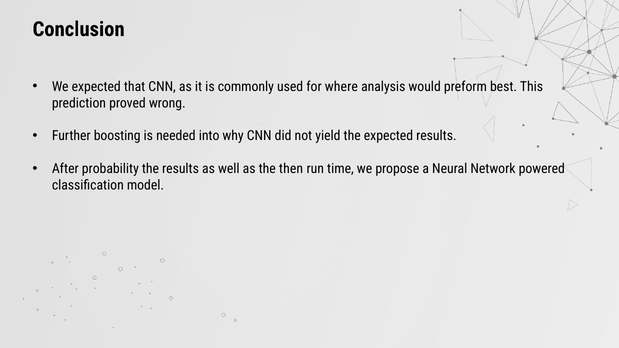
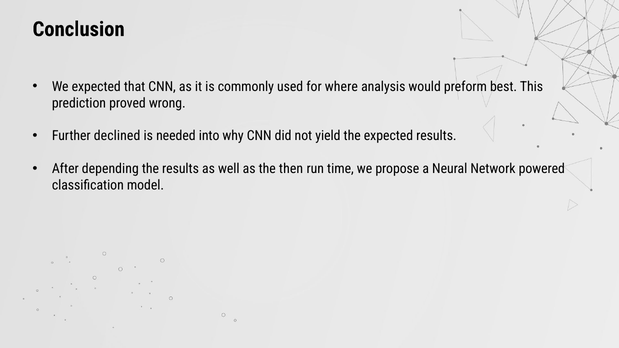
boosting: boosting -> declined (117, 136)
probability: probability -> depending (110, 169)
